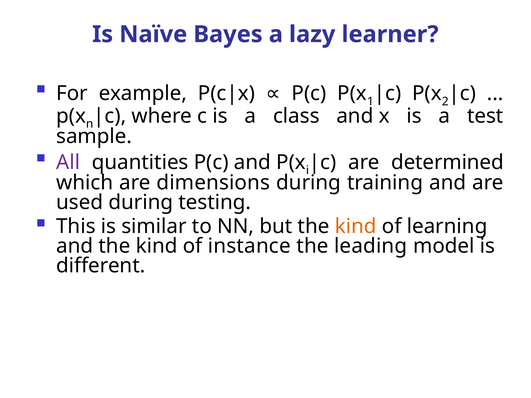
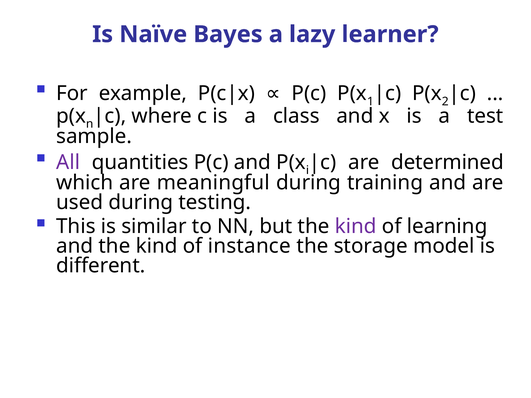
dimensions: dimensions -> meaningful (213, 183)
kind colour: orange -> purple (356, 226)
leading: leading -> storage (371, 246)
